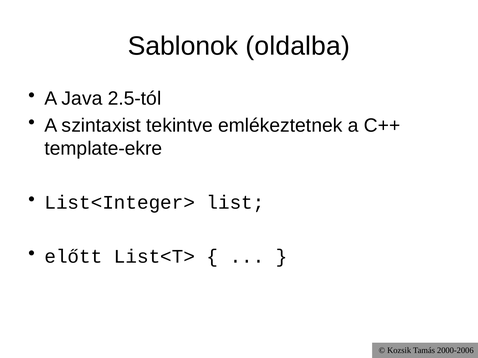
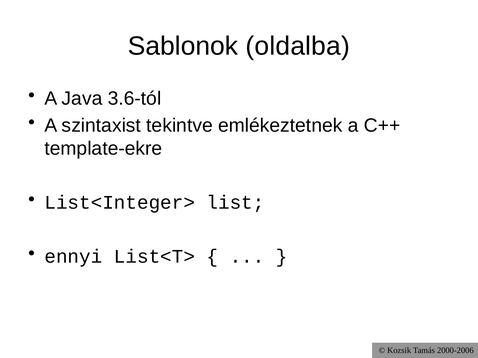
2.5-tól: 2.5-tól -> 3.6-tól (134, 99)
előtt: előtt -> ennyi (73, 257)
